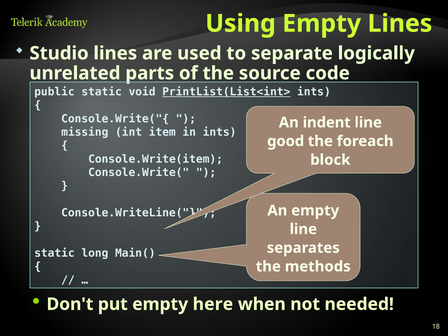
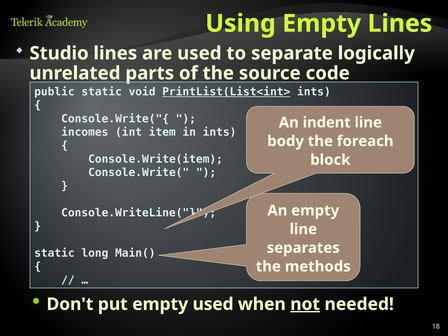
missing: missing -> incomes (85, 132)
good: good -> body (286, 141)
empty here: here -> used (213, 304)
not underline: none -> present (305, 304)
